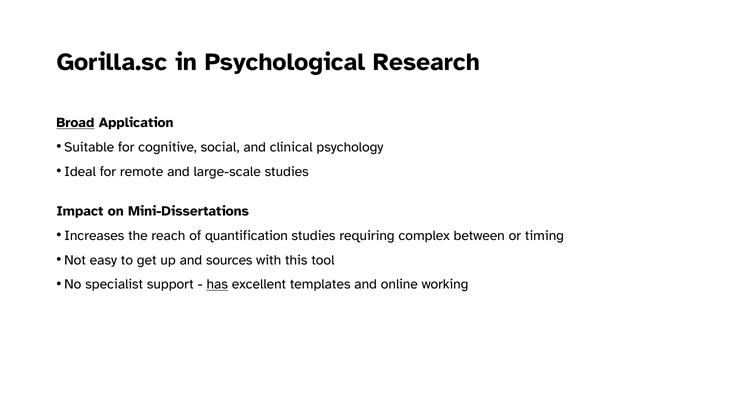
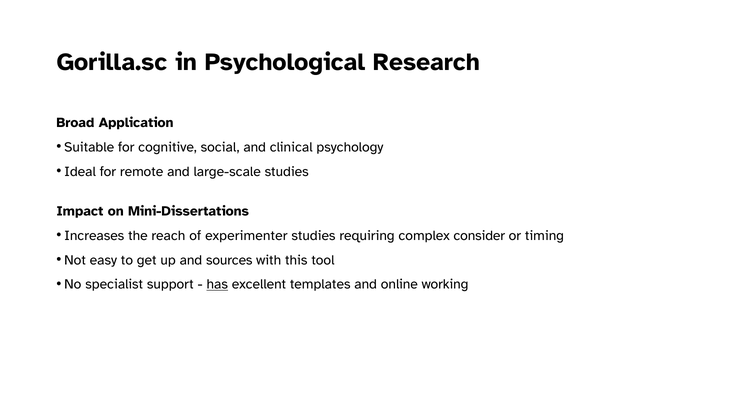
Broad underline: present -> none (75, 123)
quantification: quantification -> experimenter (246, 236)
between: between -> consider (479, 236)
